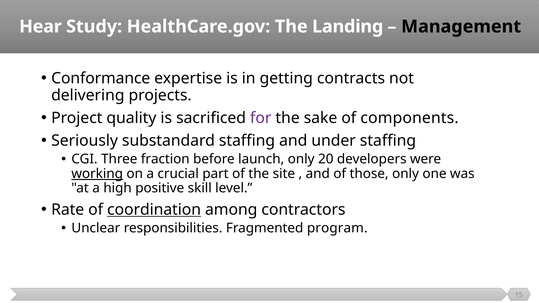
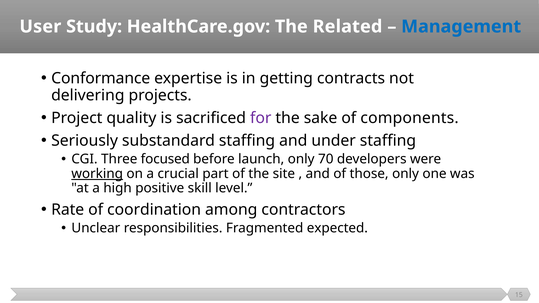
Hear: Hear -> User (40, 27)
Landing: Landing -> Related (347, 27)
Management colour: black -> blue (461, 27)
fraction: fraction -> focused (165, 159)
20: 20 -> 70 (326, 159)
coordination underline: present -> none (154, 210)
program: program -> expected (337, 228)
